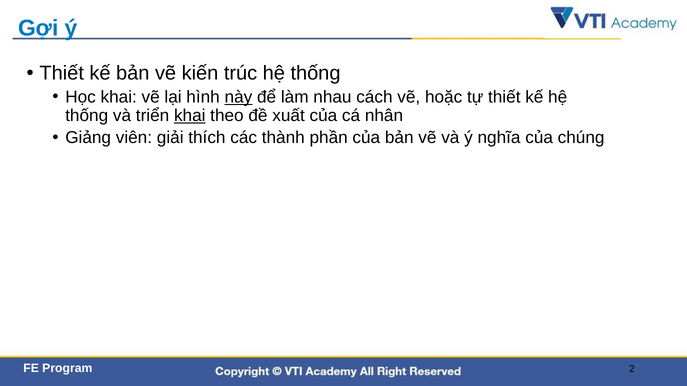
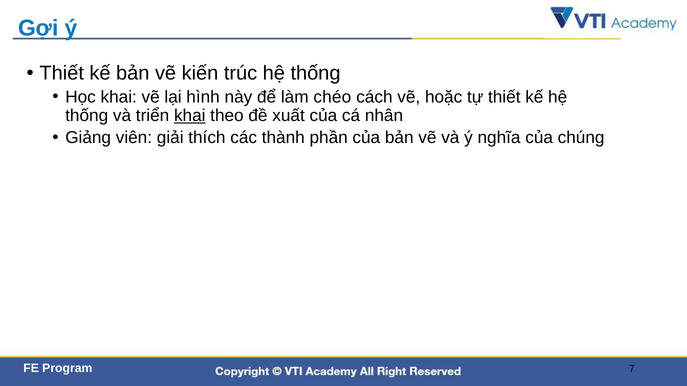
này underline: present -> none (238, 97)
nhau: nhau -> chéo (332, 97)
2: 2 -> 7 (632, 369)
